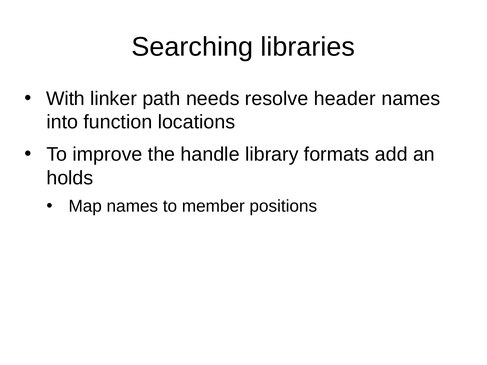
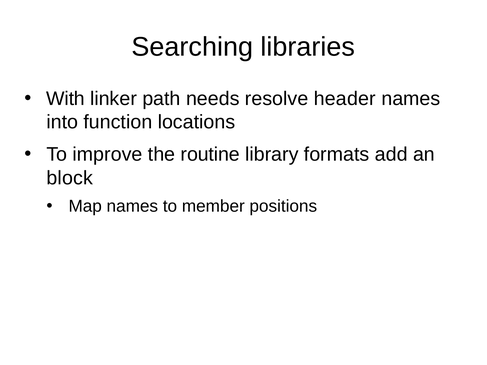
handle: handle -> routine (210, 154)
holds: holds -> block (70, 178)
